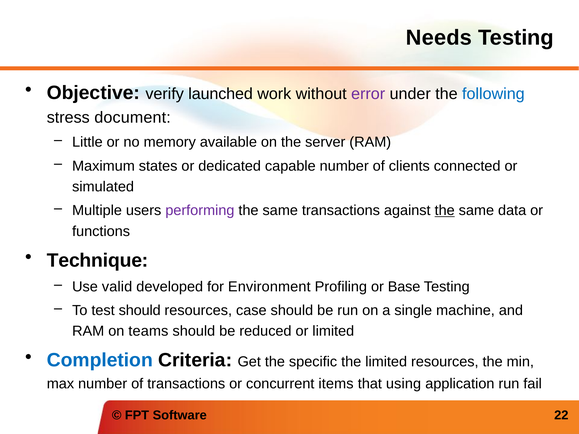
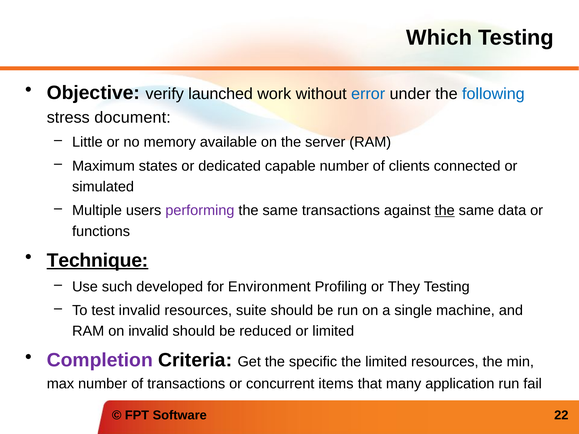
Needs: Needs -> Which (439, 38)
error colour: purple -> blue (368, 94)
Technique underline: none -> present (98, 260)
valid: valid -> such (117, 287)
Base: Base -> They (404, 287)
test should: should -> invalid (140, 311)
case: case -> suite (251, 311)
on teams: teams -> invalid (149, 331)
Completion colour: blue -> purple (100, 360)
using: using -> many (404, 384)
